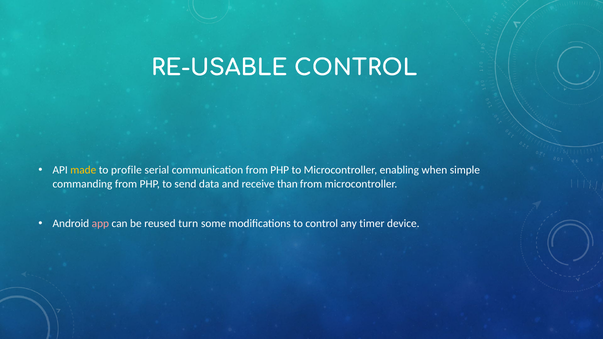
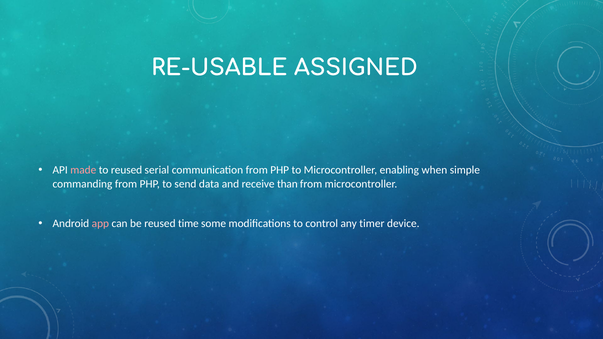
RE-USABLE CONTROL: CONTROL -> ASSIGNED (356, 68)
made colour: yellow -> pink (83, 170)
to profile: profile -> reused (127, 170)
turn: turn -> time (188, 224)
